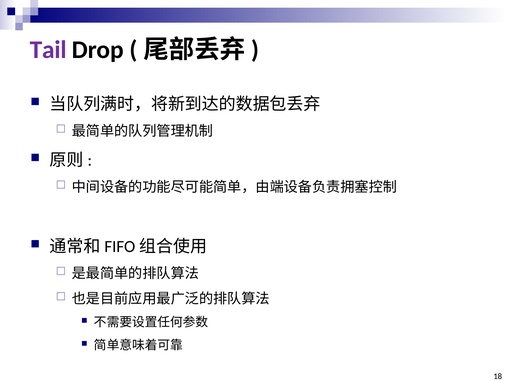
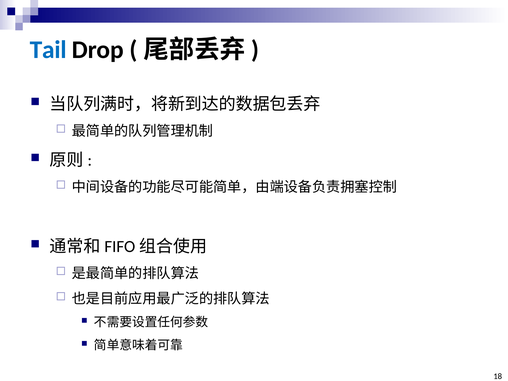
Tail colour: purple -> blue (48, 50)
